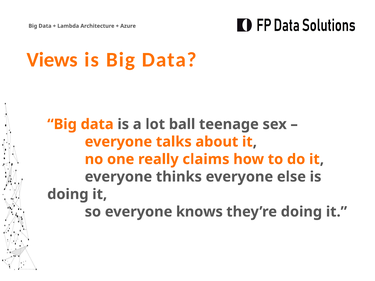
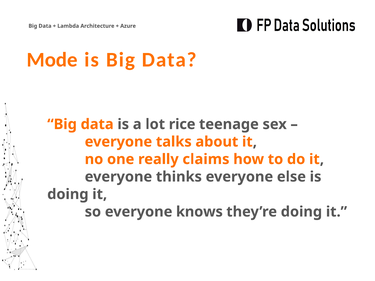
Views: Views -> Mode (52, 60)
ball: ball -> rice (182, 124)
